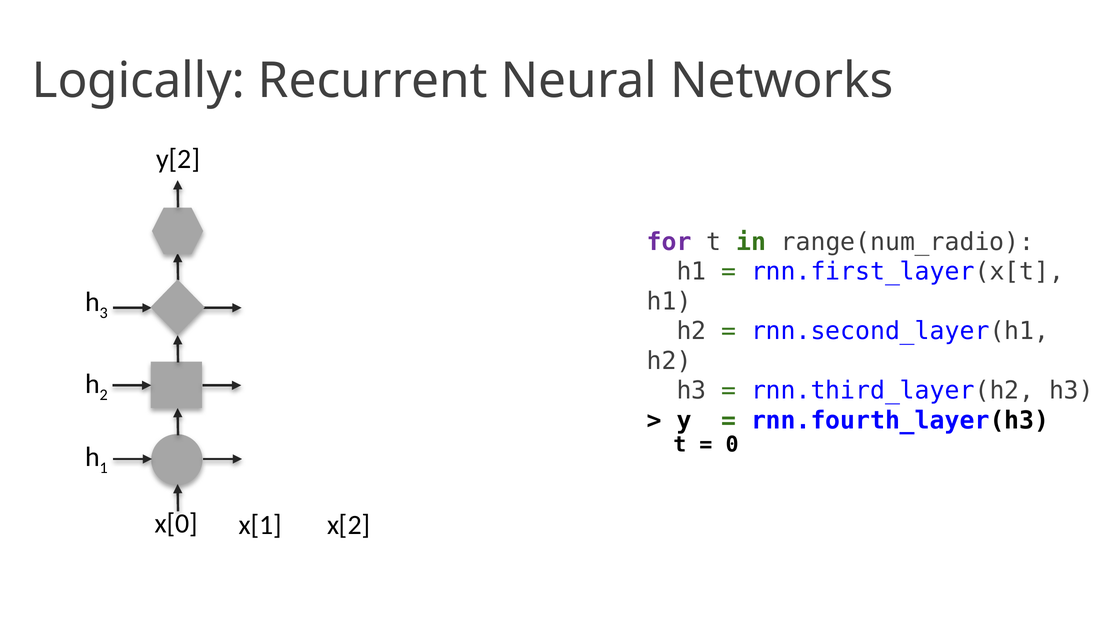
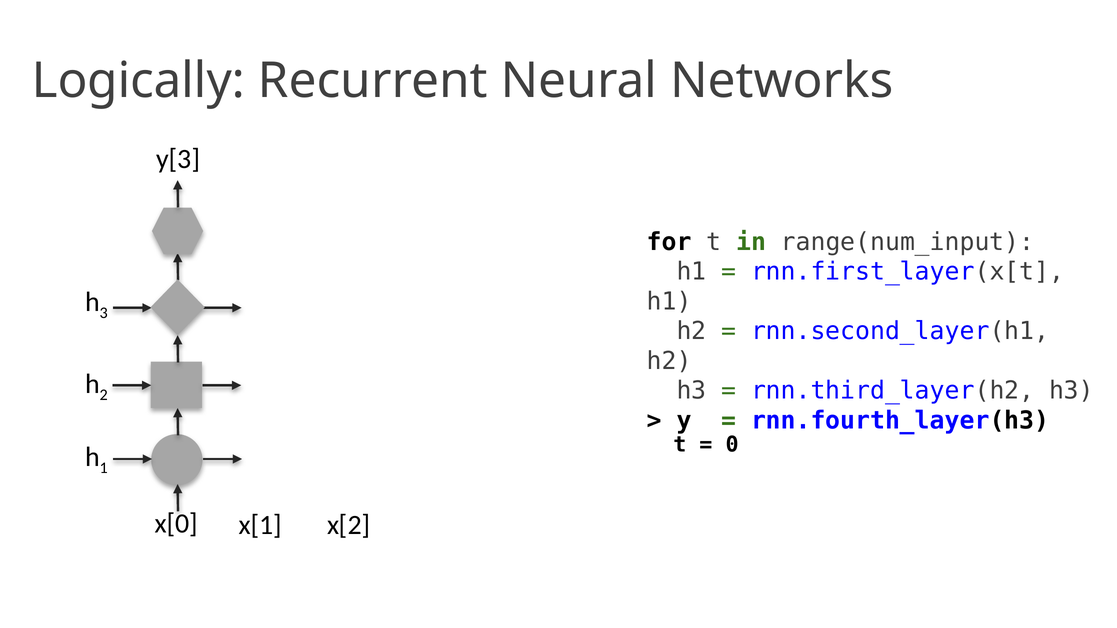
y[2: y[2 -> y[3 (178, 159)
for colour: purple -> black (669, 242)
range(num_radio: range(num_radio -> range(num_input (907, 242)
